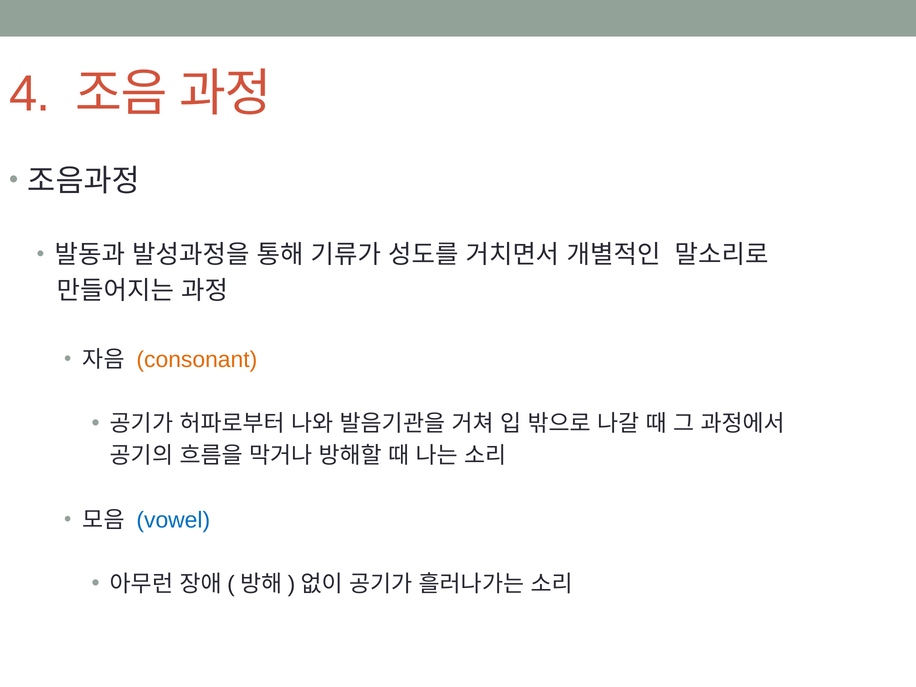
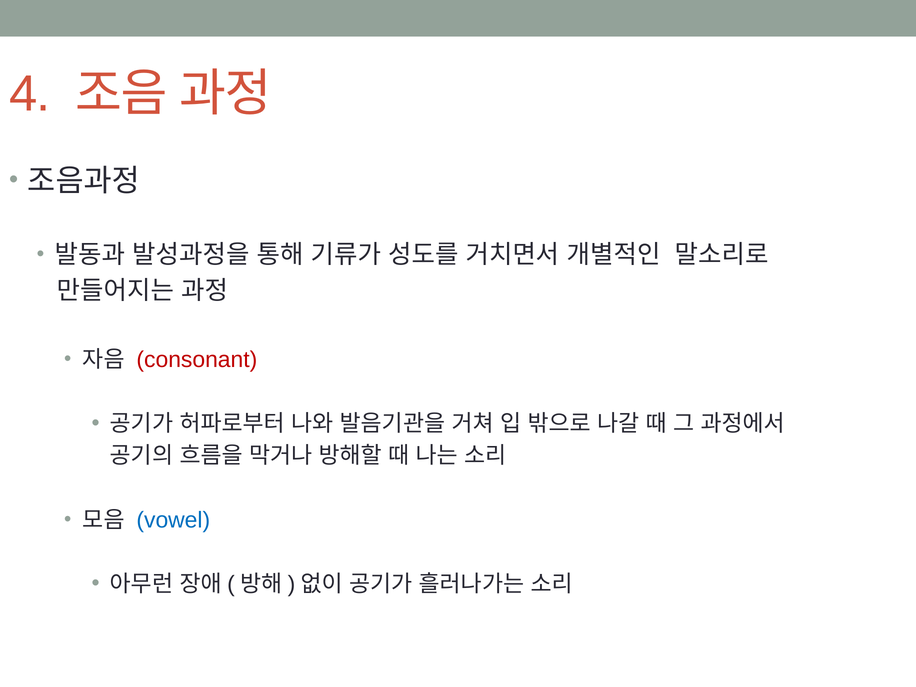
consonant colour: orange -> red (197, 360)
